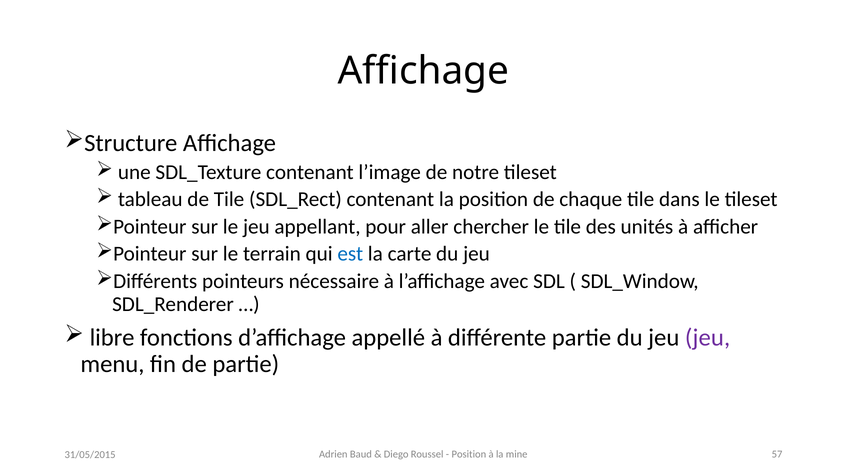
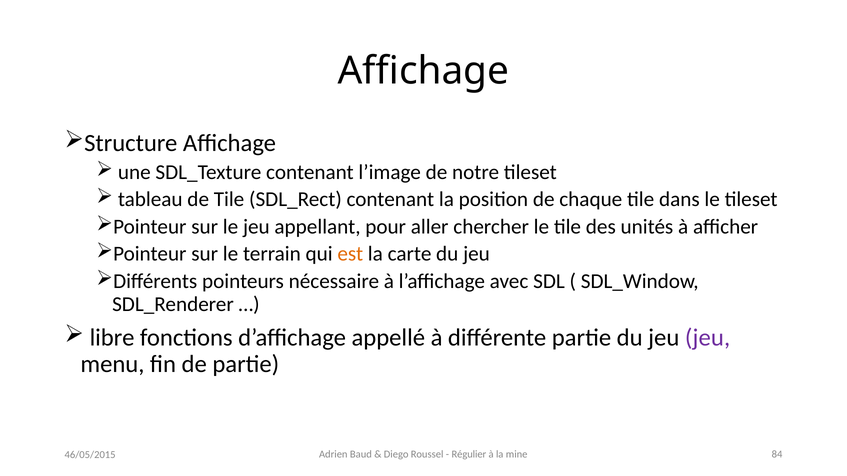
est colour: blue -> orange (350, 254)
Position: Position -> Régulier (469, 455)
57: 57 -> 84 (777, 455)
31/05/2015: 31/05/2015 -> 46/05/2015 (90, 455)
